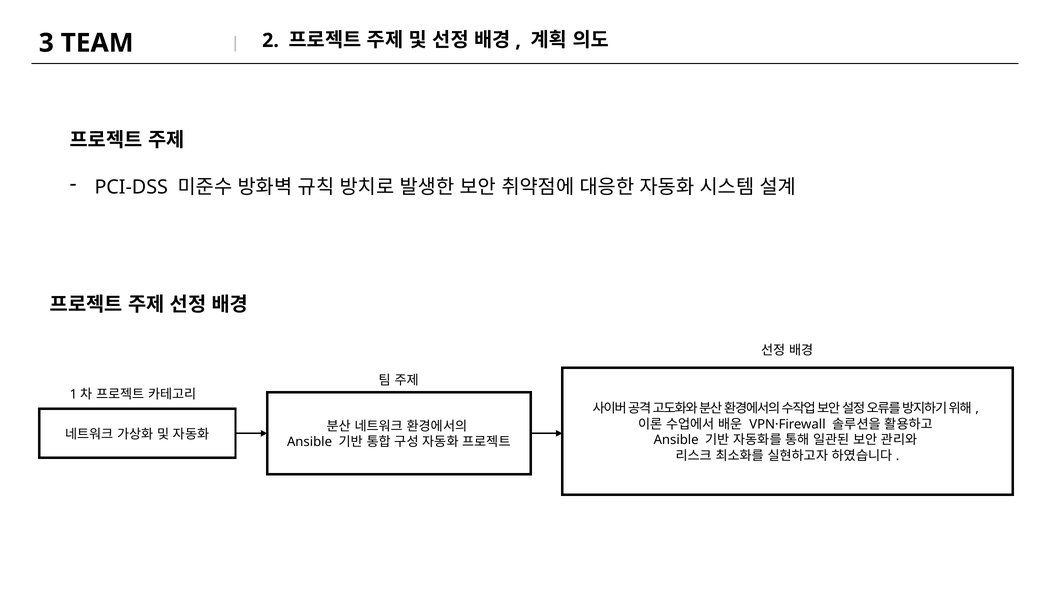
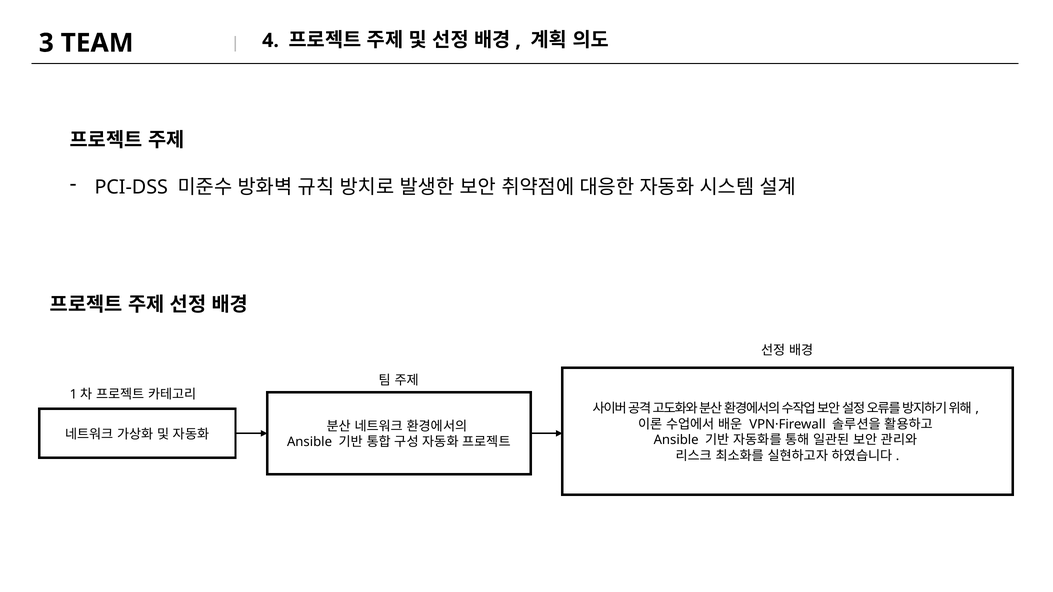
2: 2 -> 4 (271, 40)
